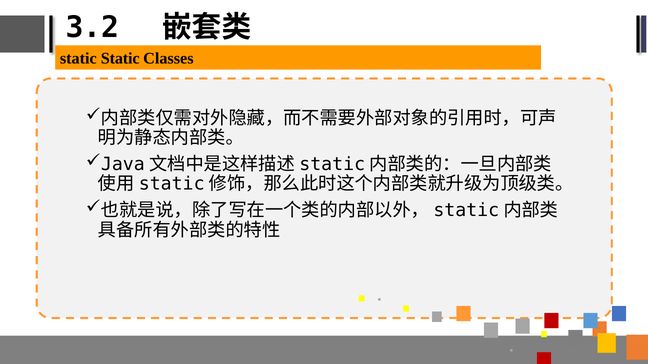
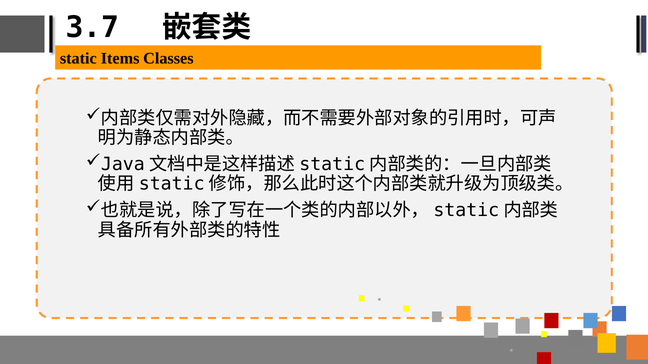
3.2: 3.2 -> 3.7 (92, 27)
static Static: Static -> Items (120, 59)
